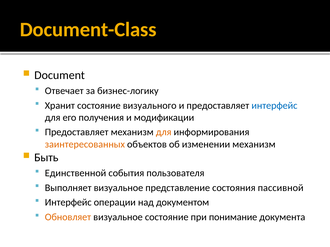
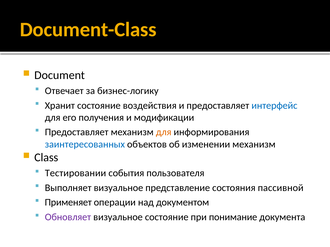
визуального: визуального -> воздействия (150, 106)
заинтересованных colour: orange -> blue (85, 145)
Быть: Быть -> Class (46, 158)
Единственной: Единственной -> Тестировании (75, 173)
Интерфейс: Интерфейс -> Применяет (68, 203)
Обновляет colour: orange -> purple (68, 217)
